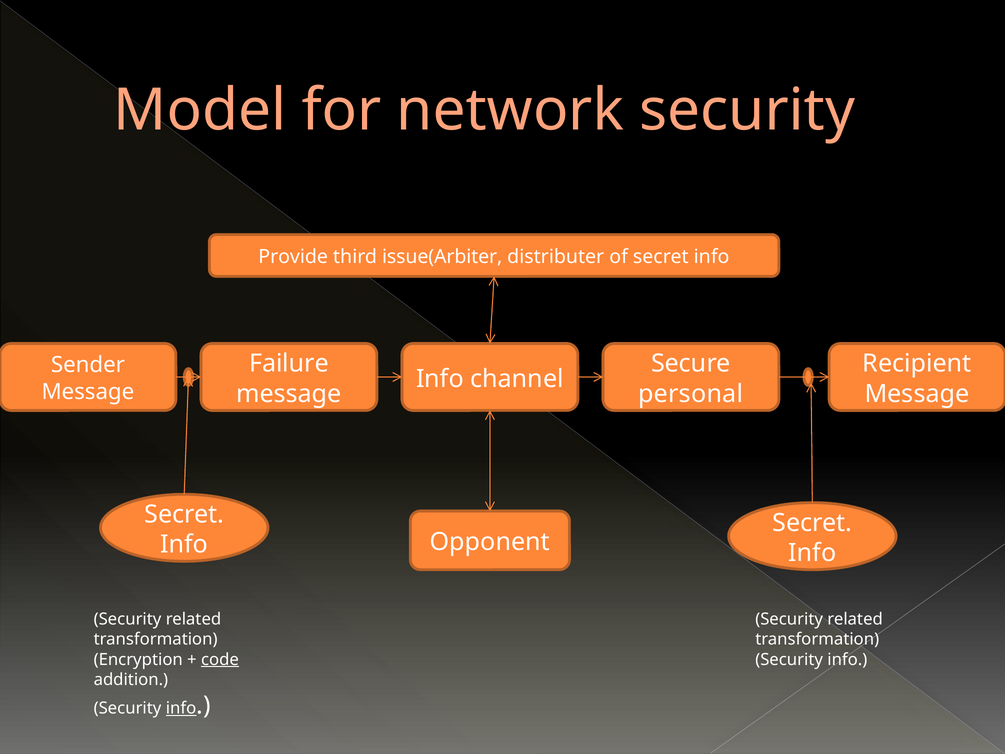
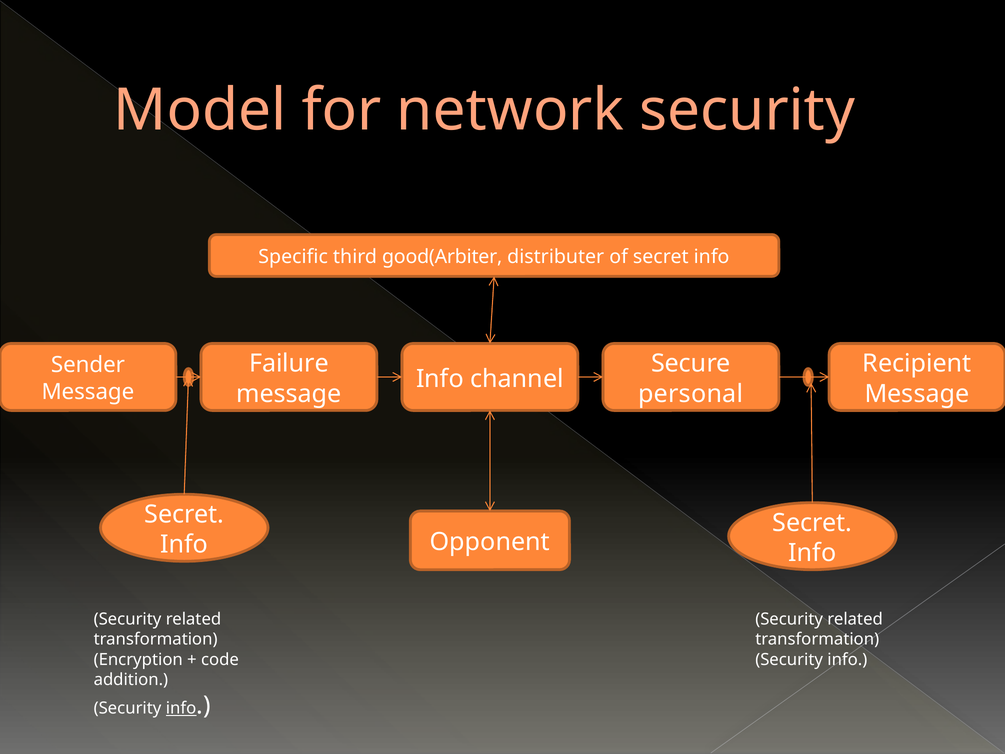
Provide: Provide -> Specific (293, 257)
issue(Arbiter: issue(Arbiter -> good(Arbiter (442, 257)
code underline: present -> none (220, 659)
